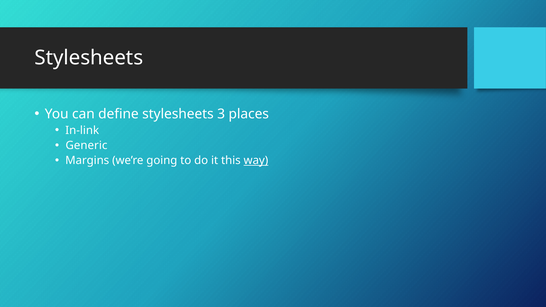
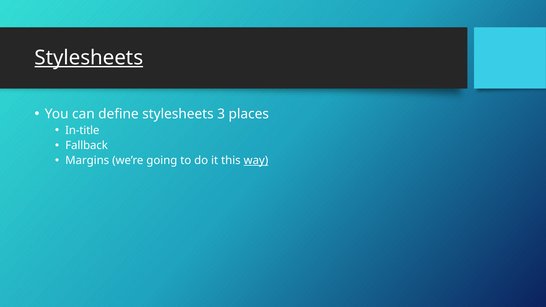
Stylesheets underline: none -> present (89, 58)
In-link: In-link -> In-title (82, 130)
Generic: Generic -> Fallback (87, 145)
